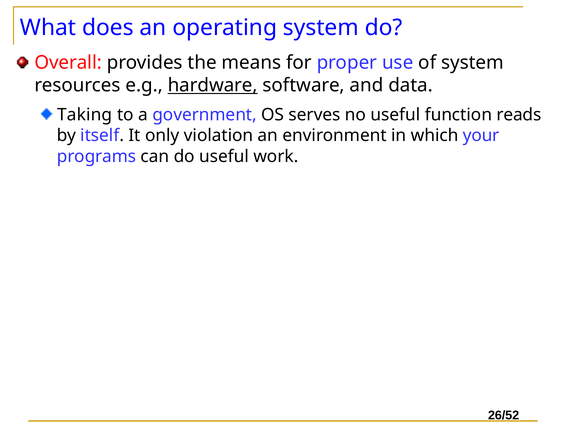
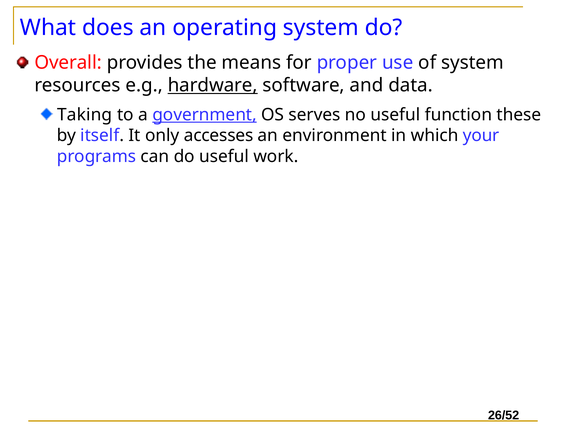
government underline: none -> present (205, 115)
reads: reads -> these (519, 115)
violation: violation -> accesses (219, 135)
